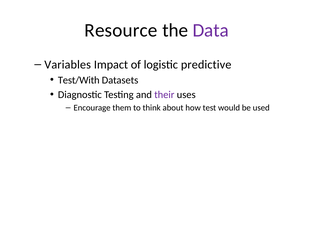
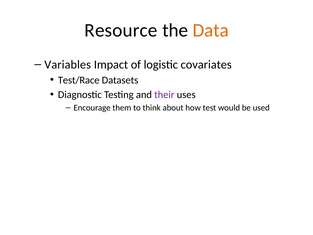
Data colour: purple -> orange (211, 30)
predictive: predictive -> covariates (206, 64)
Test/With: Test/With -> Test/Race (79, 80)
